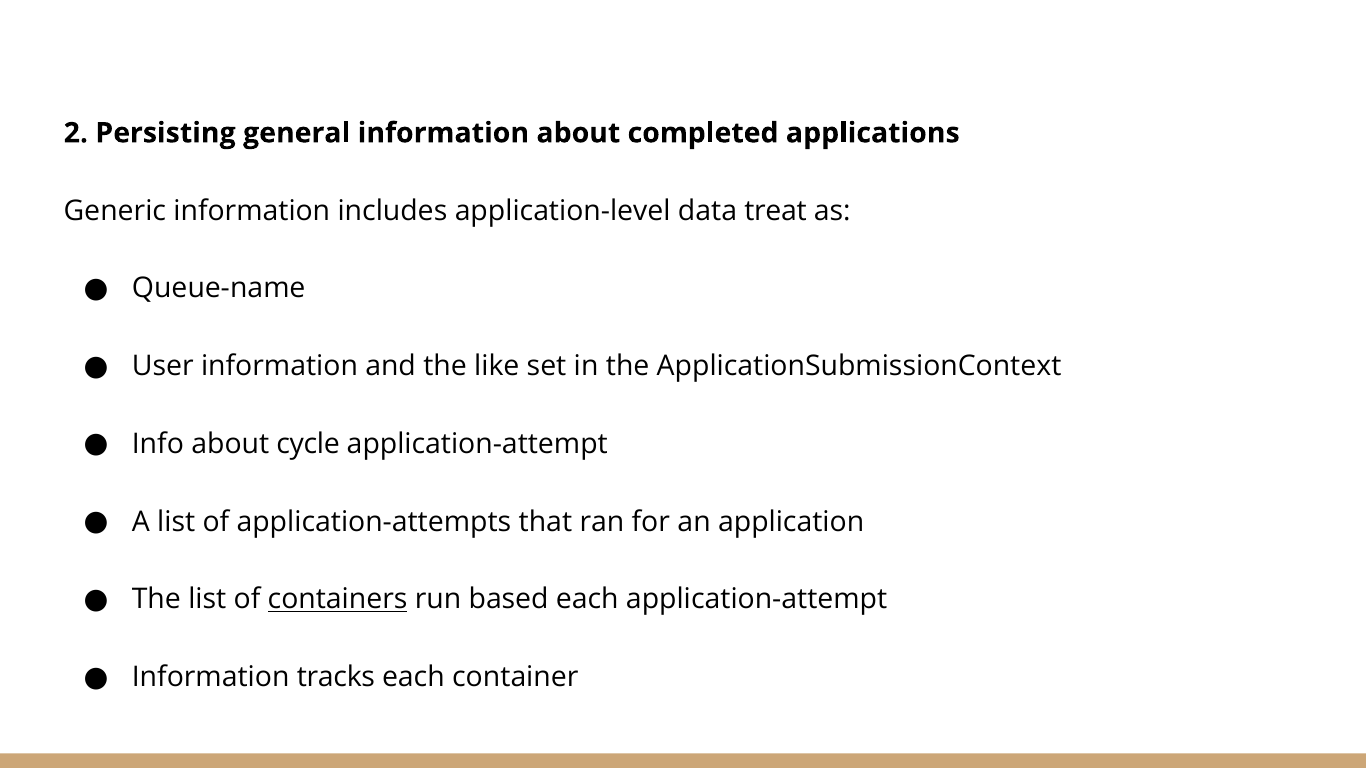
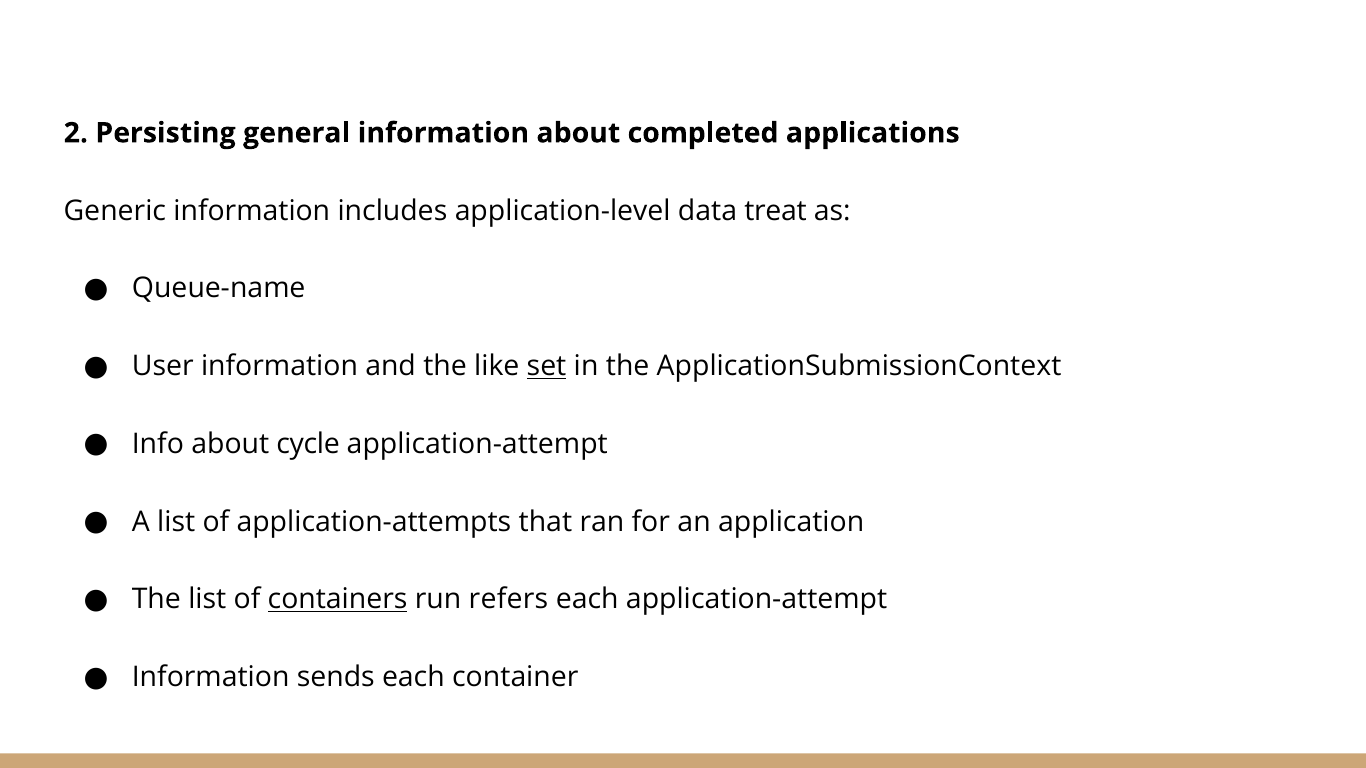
set underline: none -> present (547, 366)
based: based -> refers (508, 600)
tracks: tracks -> sends (336, 677)
